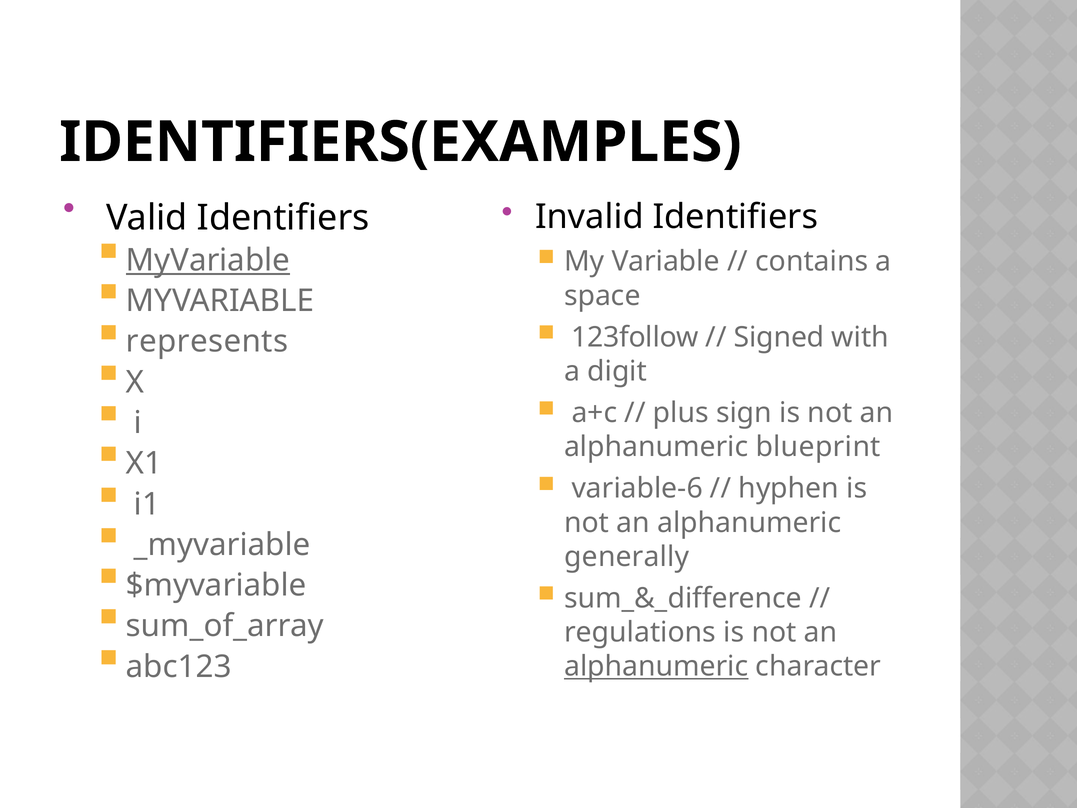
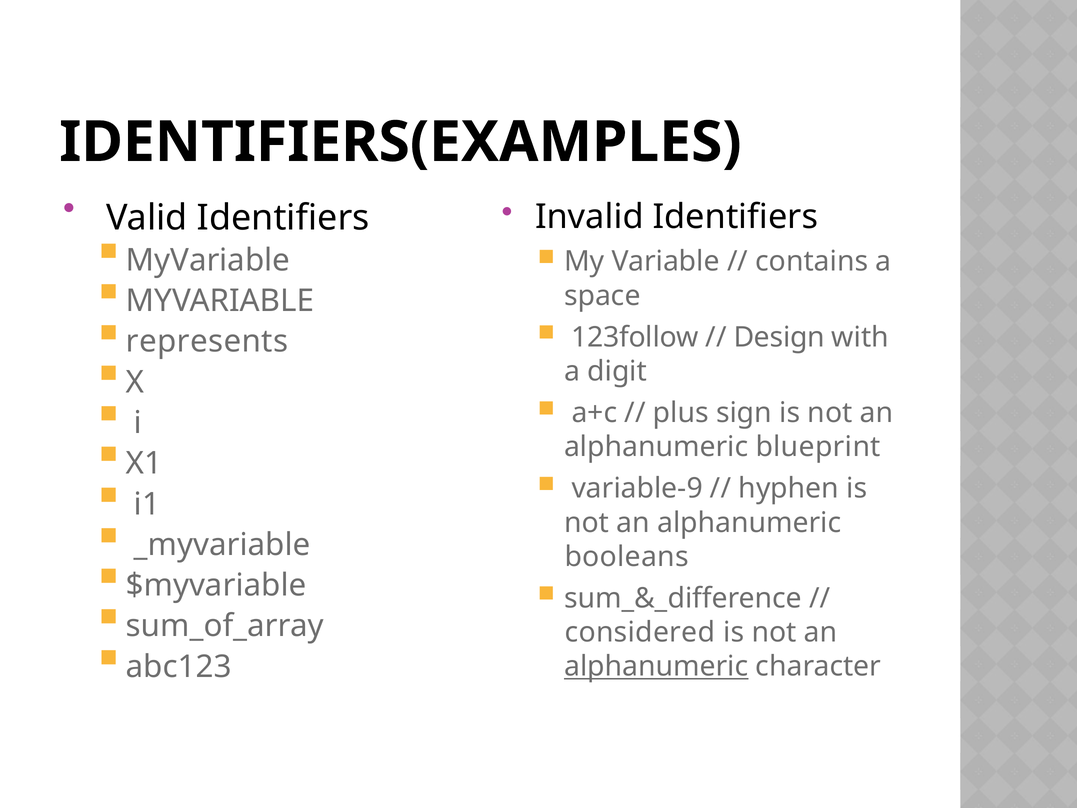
MyVariable underline: present -> none (208, 260)
Signed: Signed -> Design (779, 337)
variable-6: variable-6 -> variable-9 (637, 488)
generally: generally -> booleans (627, 557)
regulations: regulations -> considered (640, 632)
